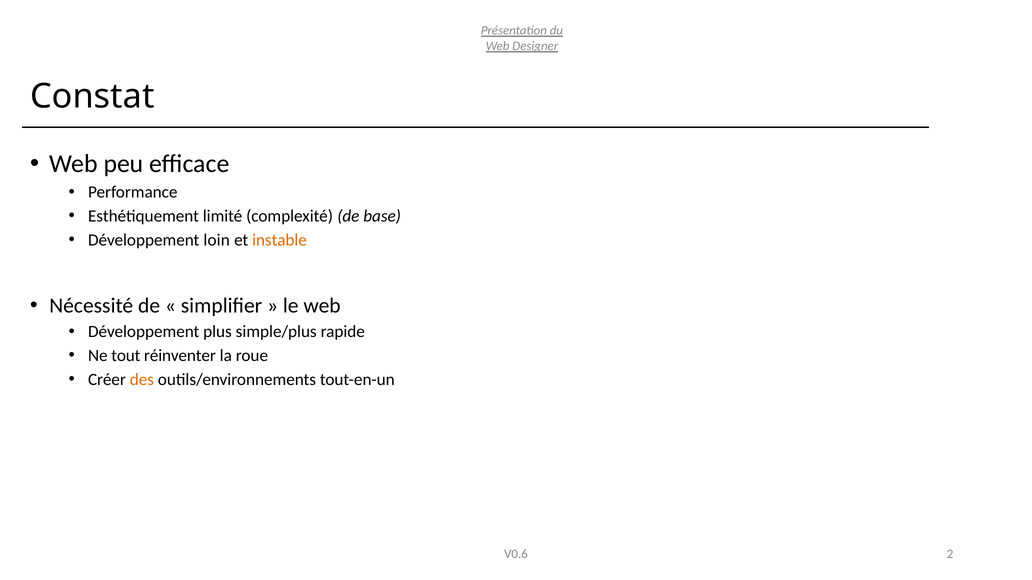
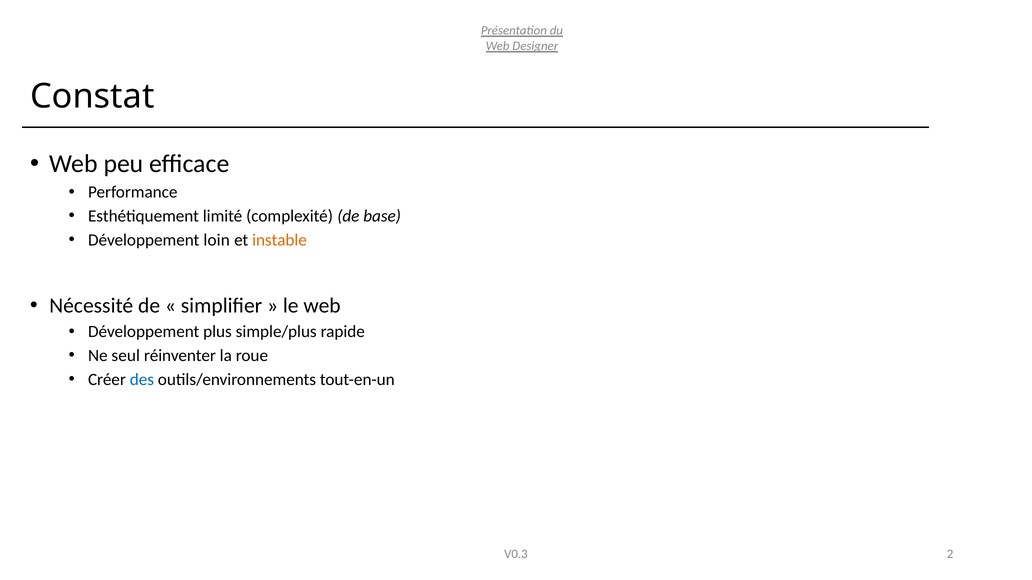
tout: tout -> seul (126, 356)
des colour: orange -> blue (142, 380)
V0.6: V0.6 -> V0.3 (516, 554)
